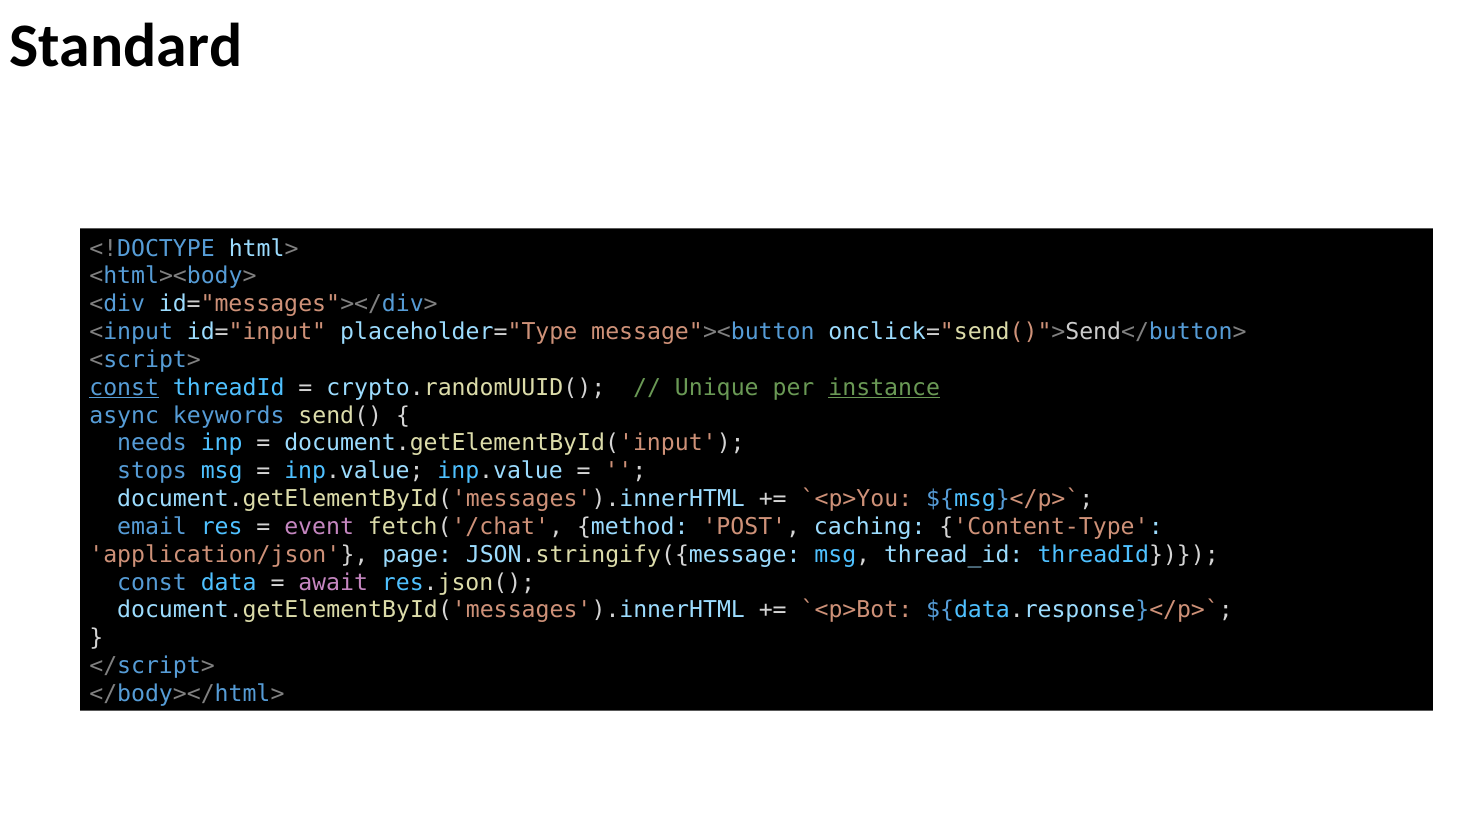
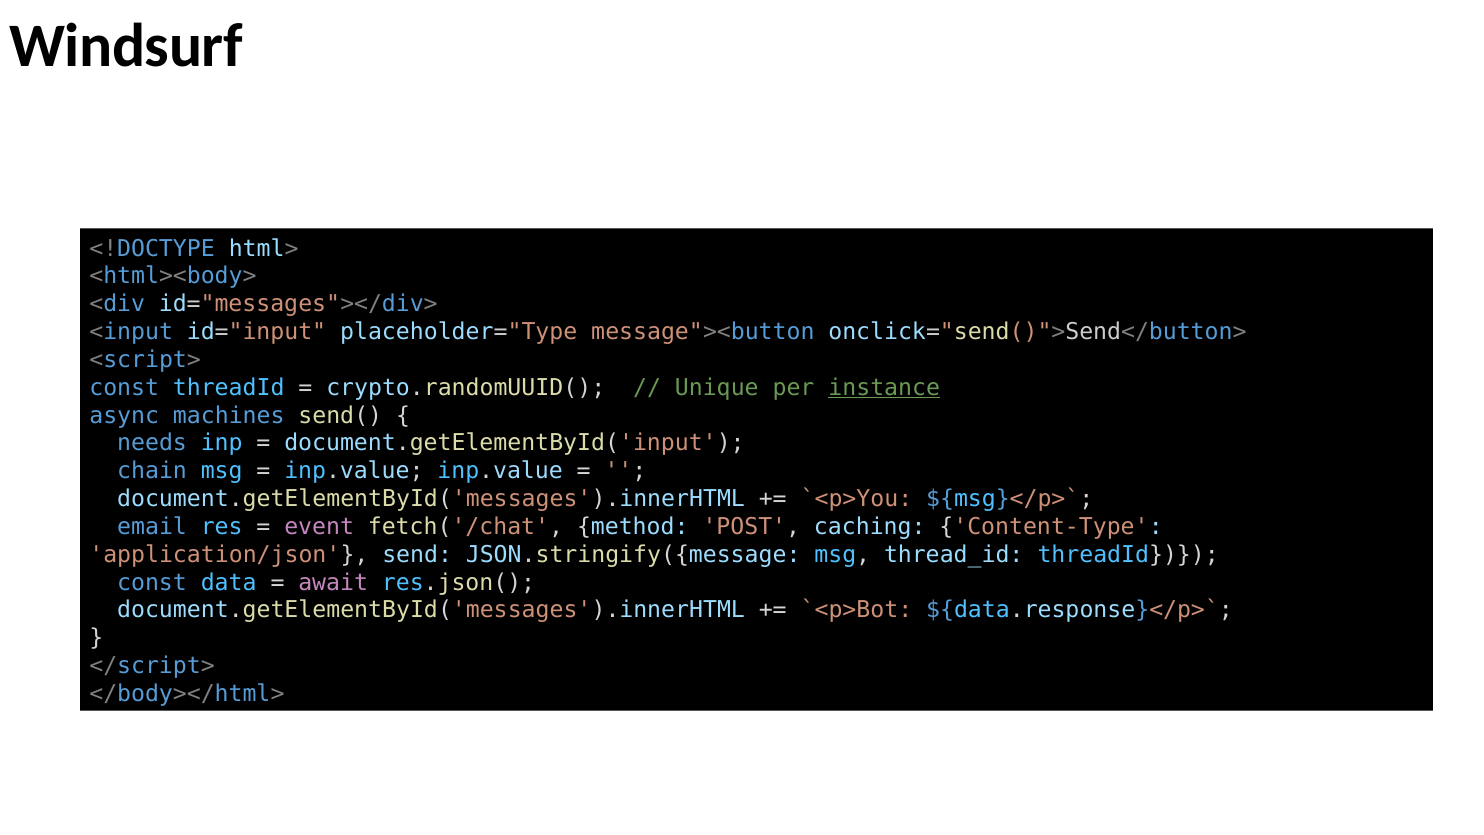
Standard: Standard -> Windsurf (126, 46)
const underline: present -> none (124, 387)
keywords: keywords -> machines (229, 415)
stops: stops -> chain (152, 471)
page: page -> send (417, 554)
